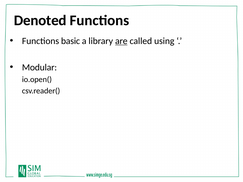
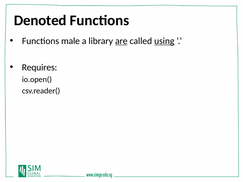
basic: basic -> male (71, 41)
using underline: none -> present (164, 41)
Modular: Modular -> Requires (39, 67)
